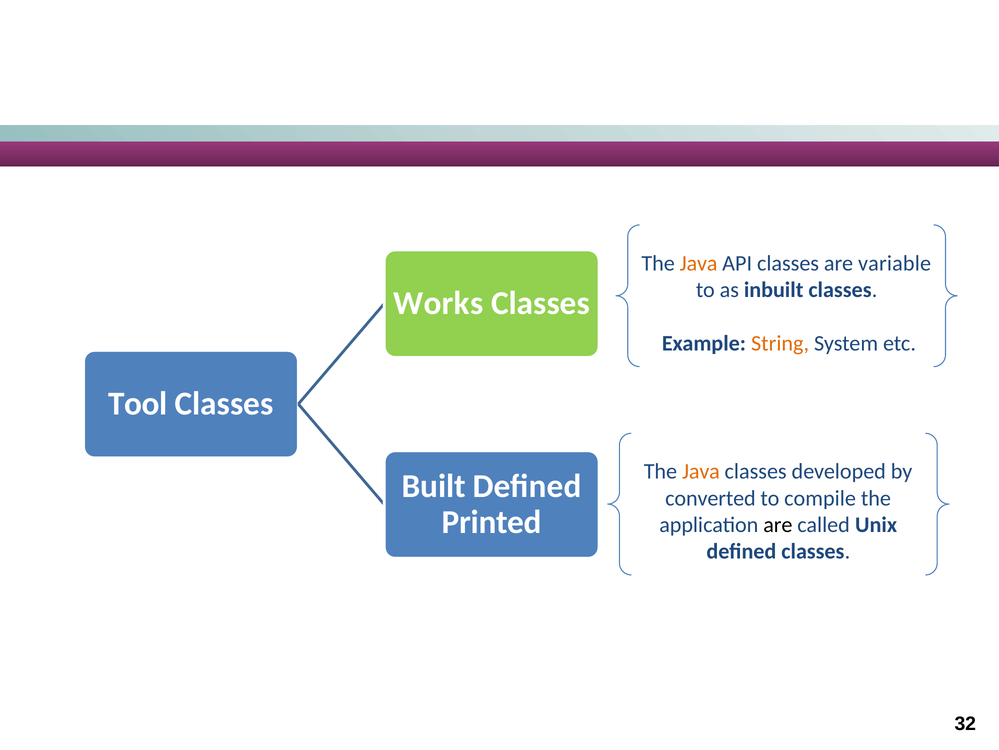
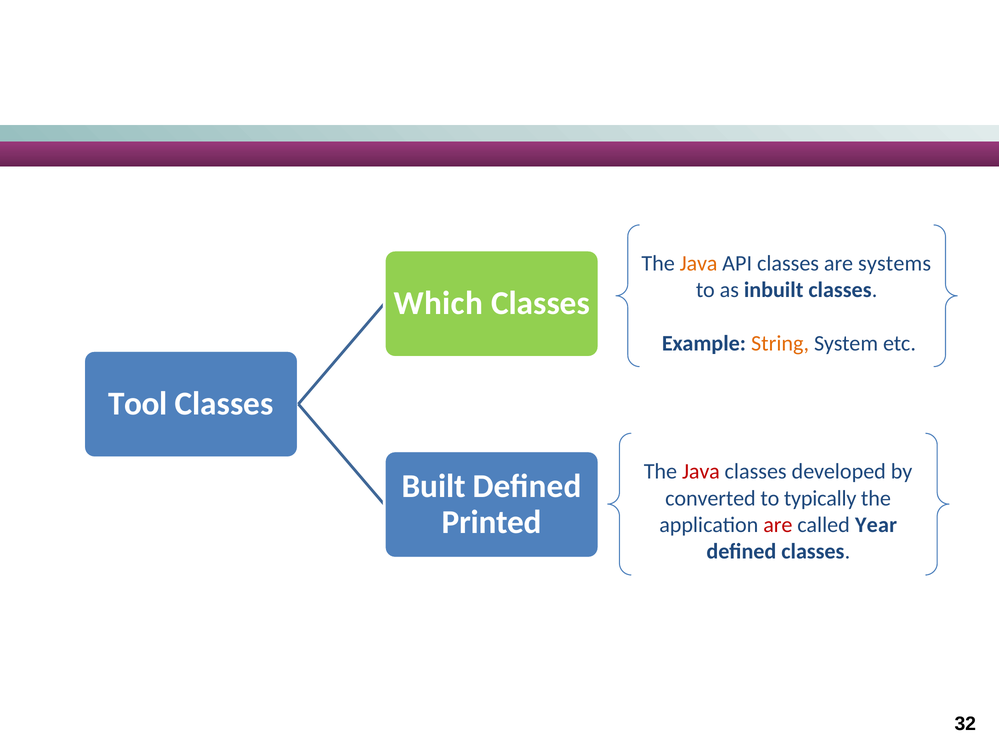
variable: variable -> systems (895, 263)
Works: Works -> Which (438, 303)
Java colour: orange -> red (701, 471)
compile: compile -> typically (820, 498)
are colour: black -> red (778, 524)
Unix: Unix -> Year (876, 524)
